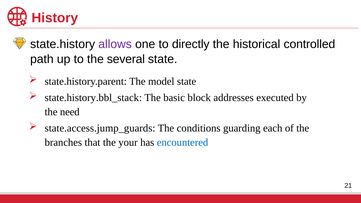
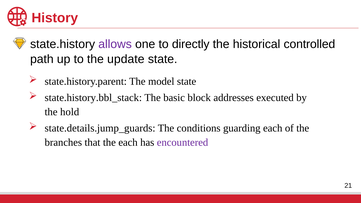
several: several -> update (126, 59)
need: need -> hold (70, 112)
state.access.jump_guards: state.access.jump_guards -> state.details.jump_guards (100, 128)
the your: your -> each (128, 142)
encountered colour: blue -> purple (183, 142)
